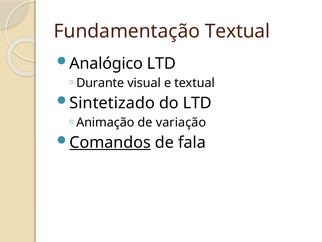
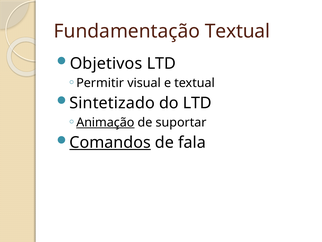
Analógico: Analógico -> Objetivos (106, 63)
Durante: Durante -> Permitir (100, 83)
Animação underline: none -> present (105, 122)
variação: variação -> suportar (181, 122)
